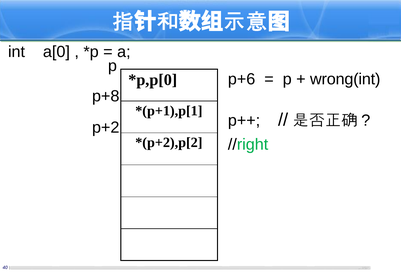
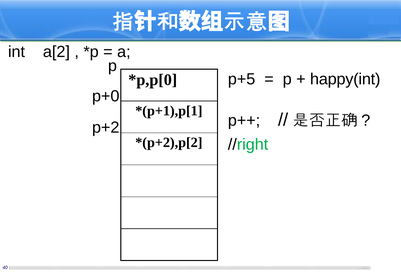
a[0: a[0 -> a[2 (56, 52)
p+6: p+6 -> p+5 (242, 79)
wrong(int: wrong(int -> happy(int (345, 79)
p+8: p+8 -> p+0 (106, 96)
